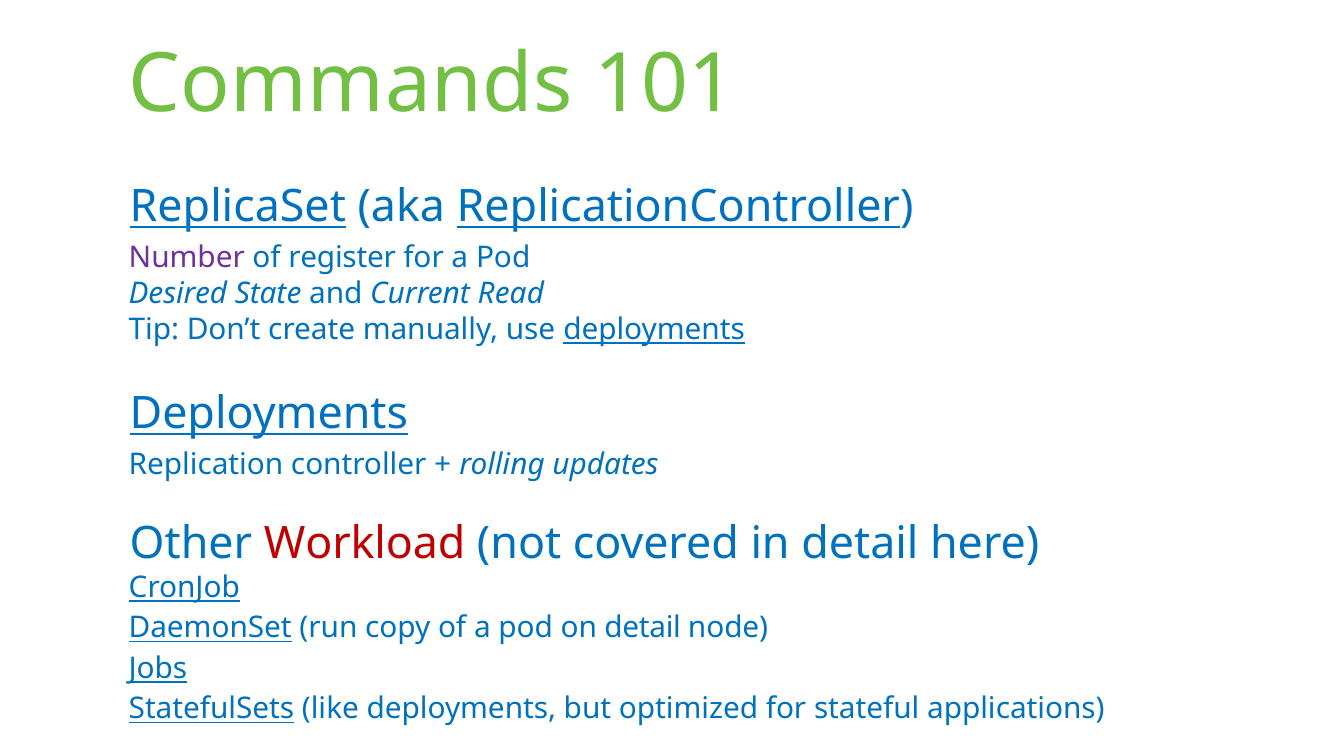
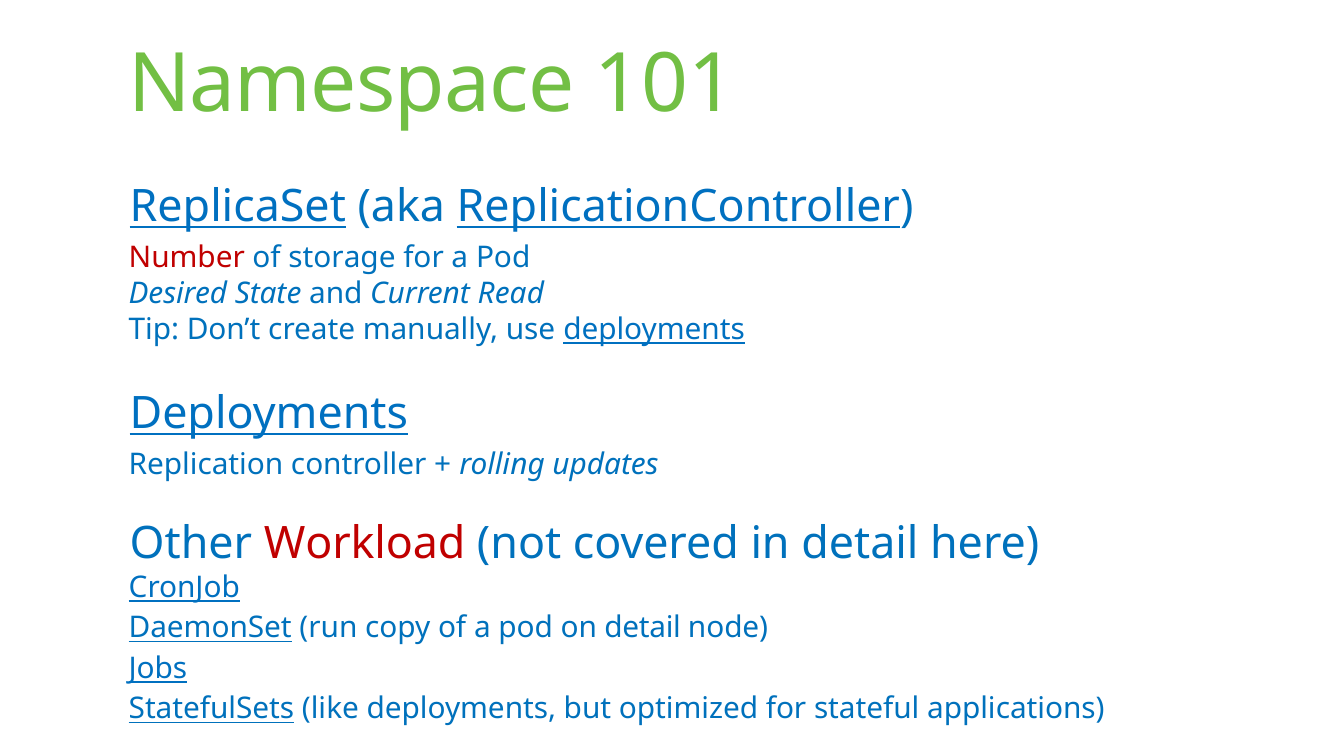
Commands: Commands -> Namespace (351, 84)
Number colour: purple -> red (187, 258)
register: register -> storage (342, 258)
